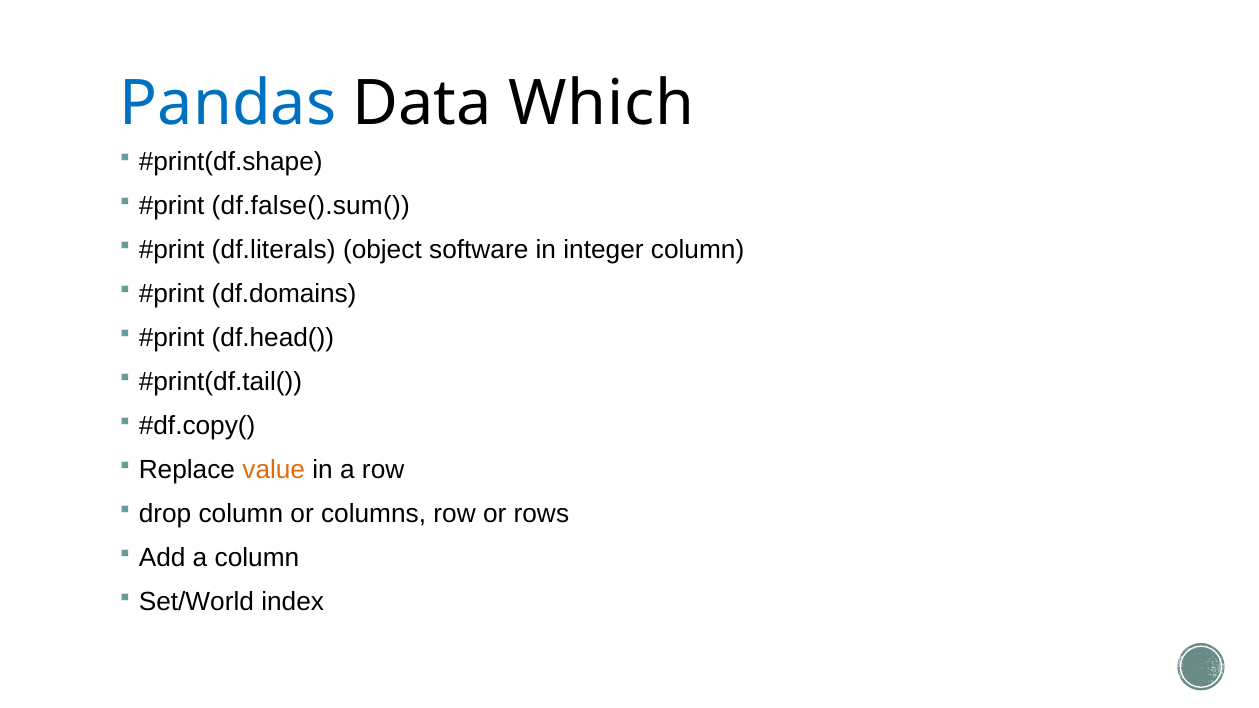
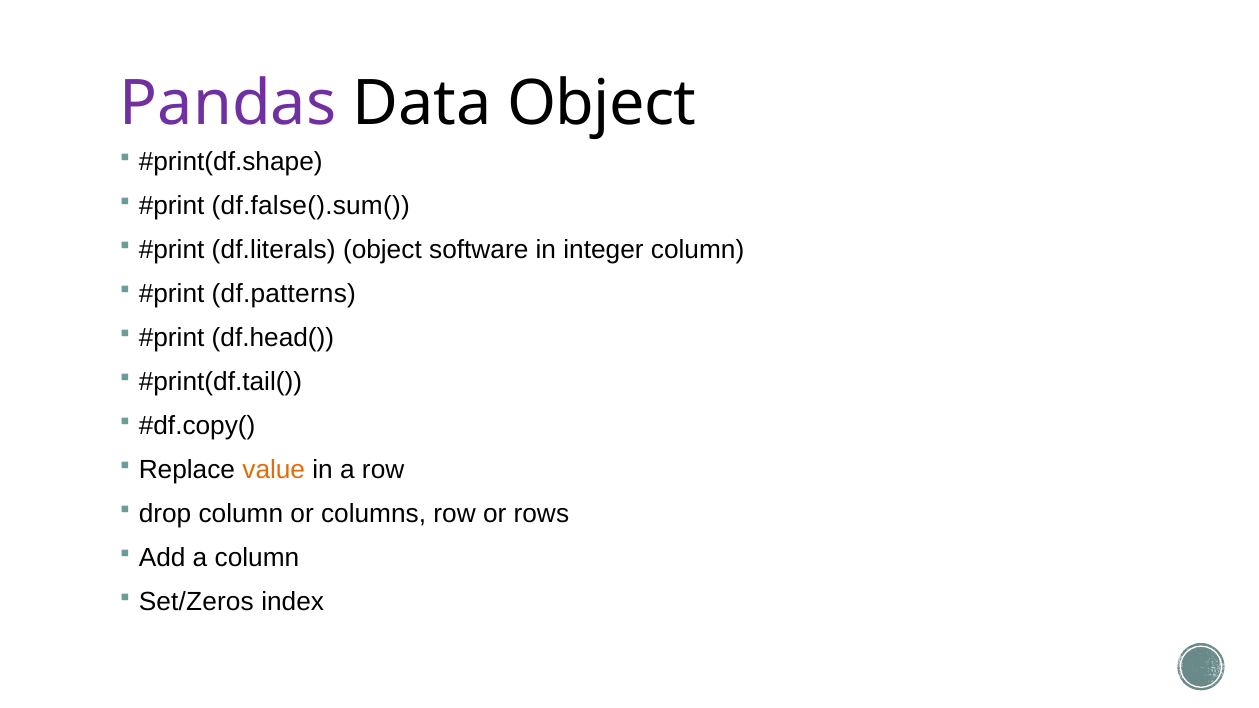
Pandas colour: blue -> purple (228, 103)
Data Which: Which -> Object (602, 103)
df.domains: df.domains -> df.patterns (284, 294)
Set/World: Set/World -> Set/Zeros (196, 602)
